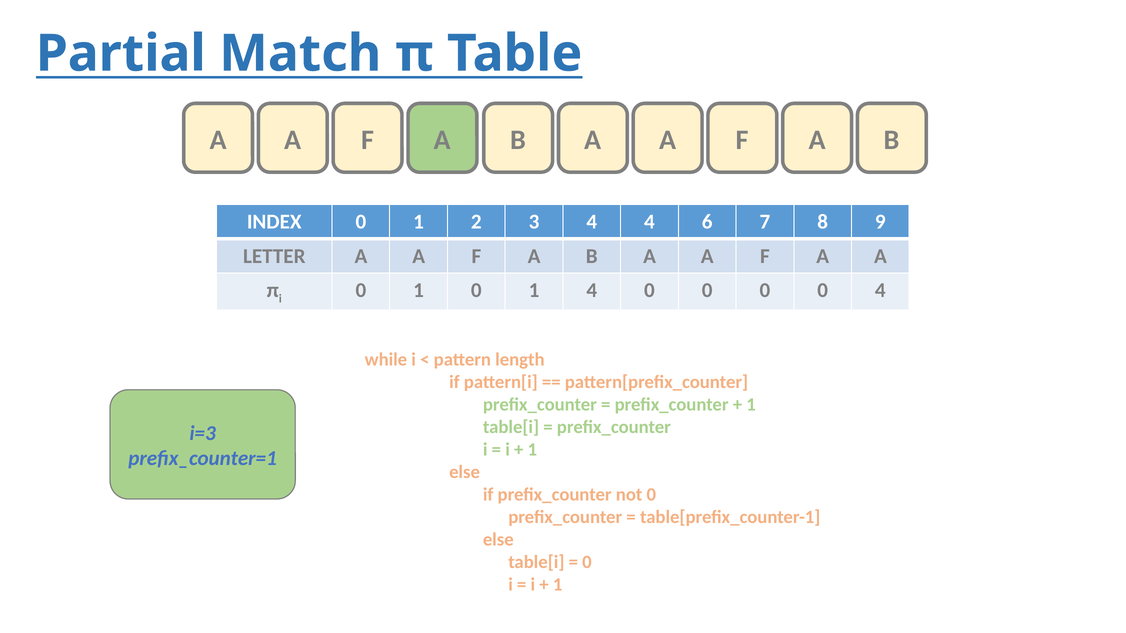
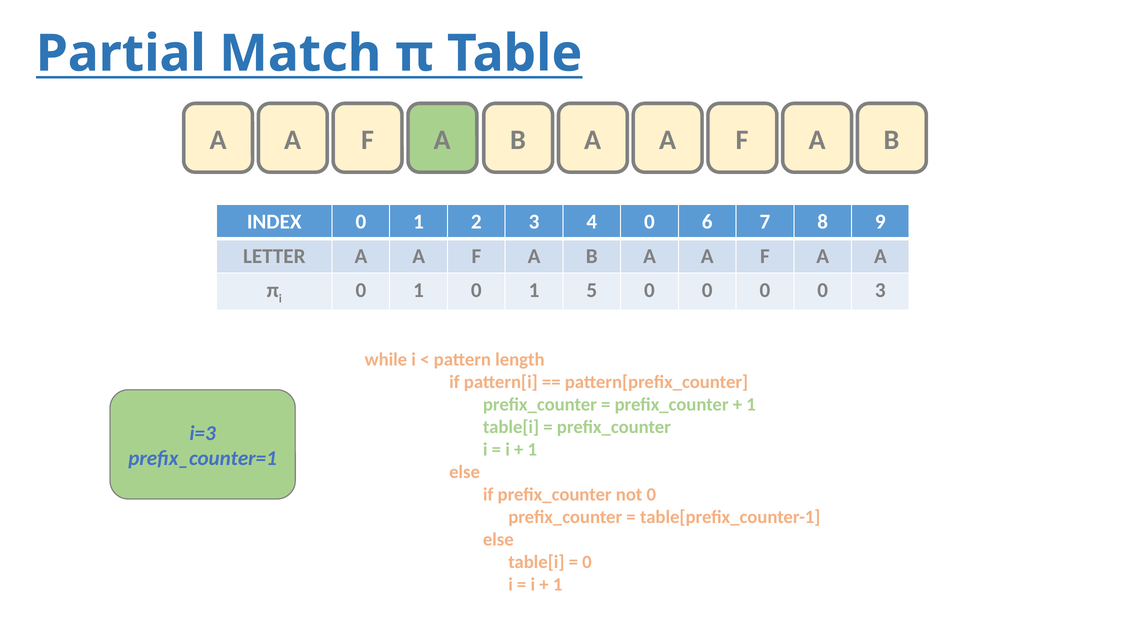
4 4: 4 -> 0 (649, 222)
1 4: 4 -> 5 (592, 291)
0 4: 4 -> 3 (880, 291)
